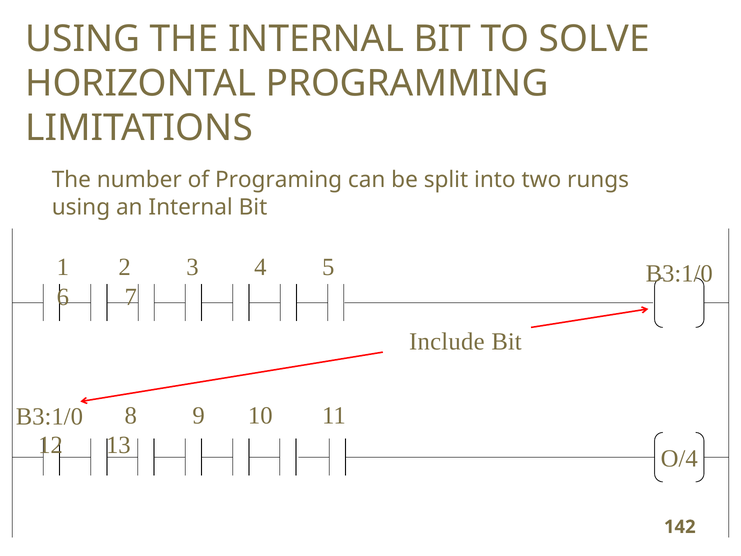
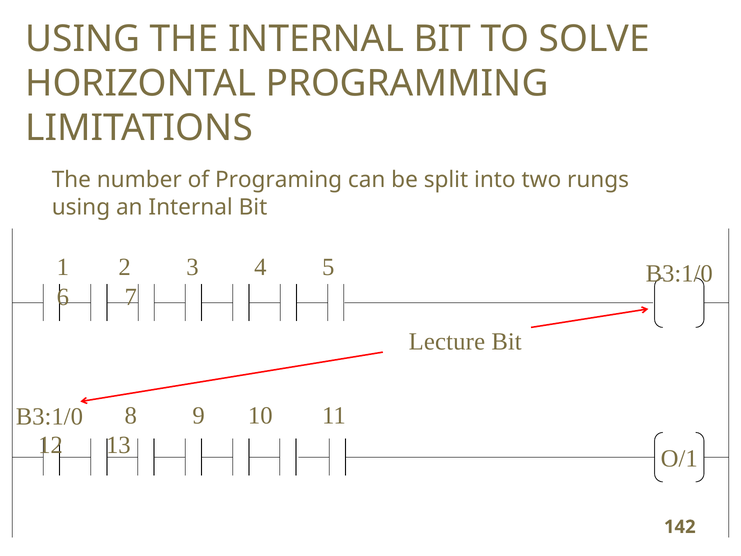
Include: Include -> Lecture (447, 341)
O/4: O/4 -> O/1 (679, 459)
